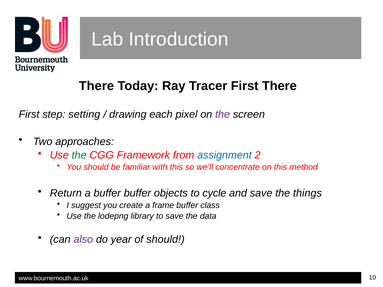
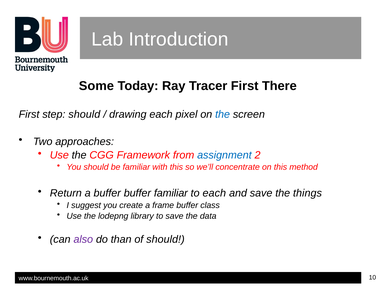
There: There -> Some (96, 86)
step setting: setting -> should (84, 114)
the colour: purple -> blue (223, 114)
the colour: green -> black (79, 155)
buffer objects: objects -> familiar (171, 193)
to cycle: cycle -> each (214, 193)
year: year -> than (121, 240)
